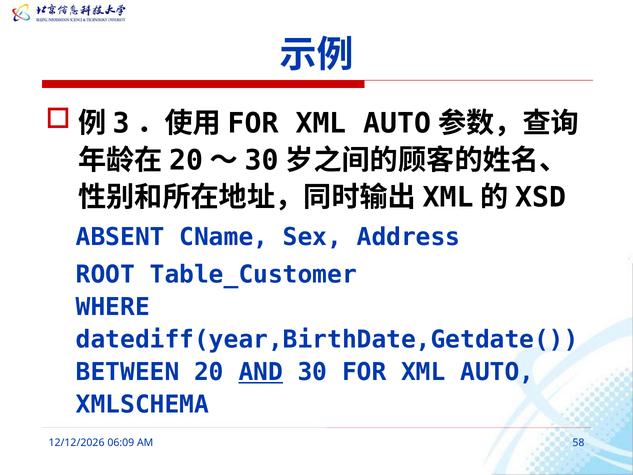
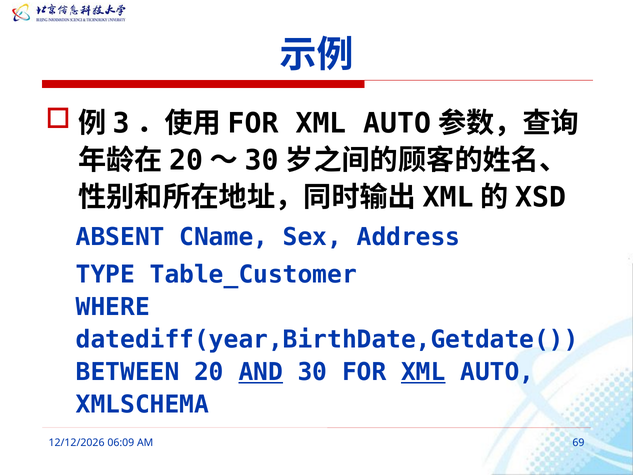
ROOT: ROOT -> TYPE (105, 274)
XML underline: none -> present (423, 372)
58: 58 -> 69 (578, 443)
